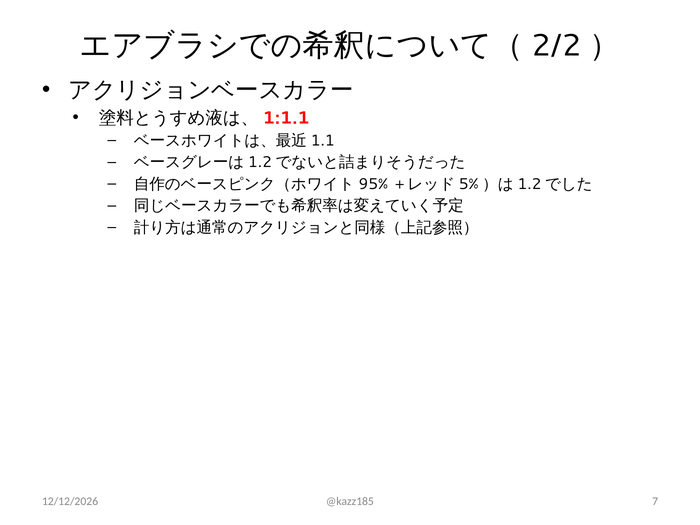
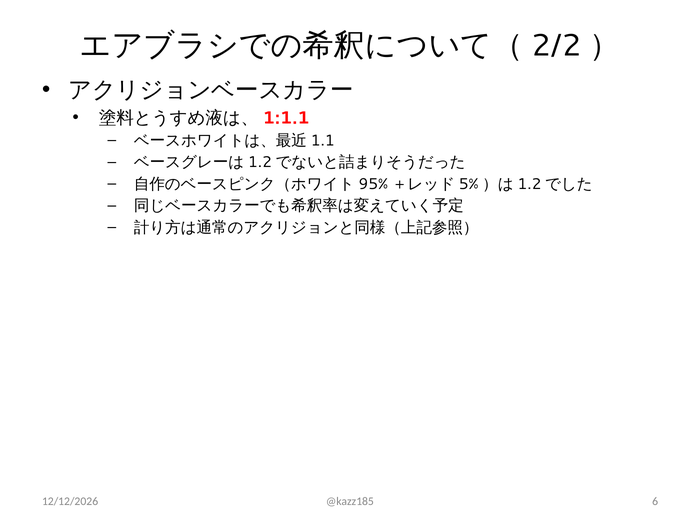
7: 7 -> 6 (655, 501)
